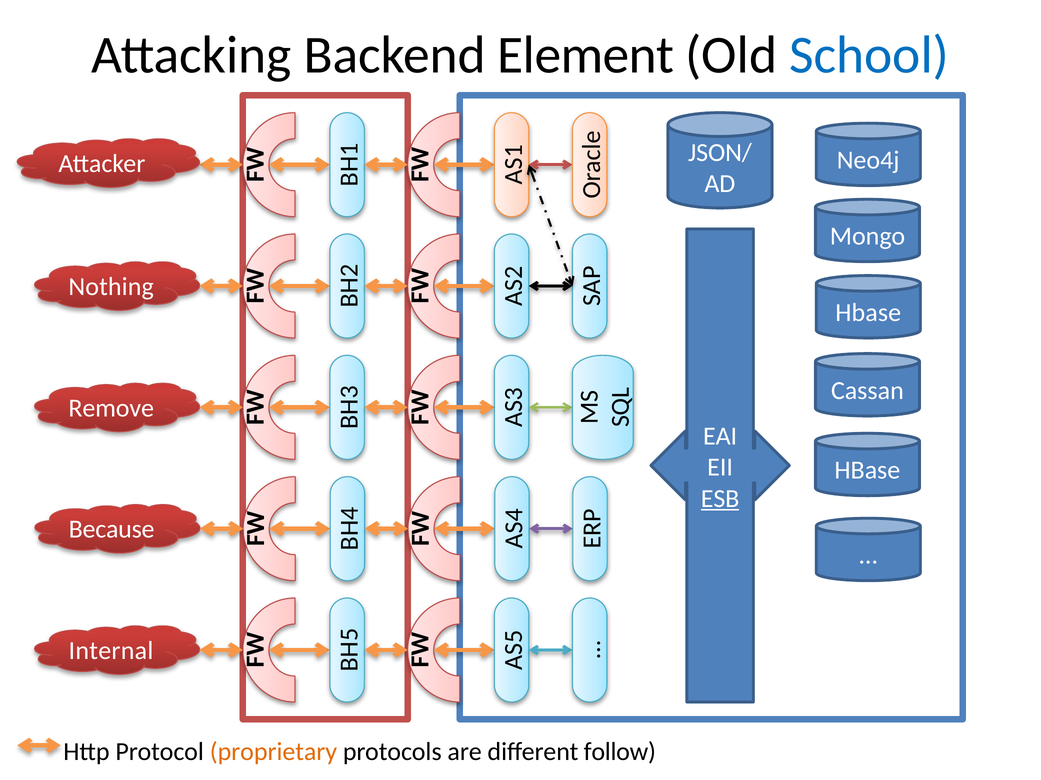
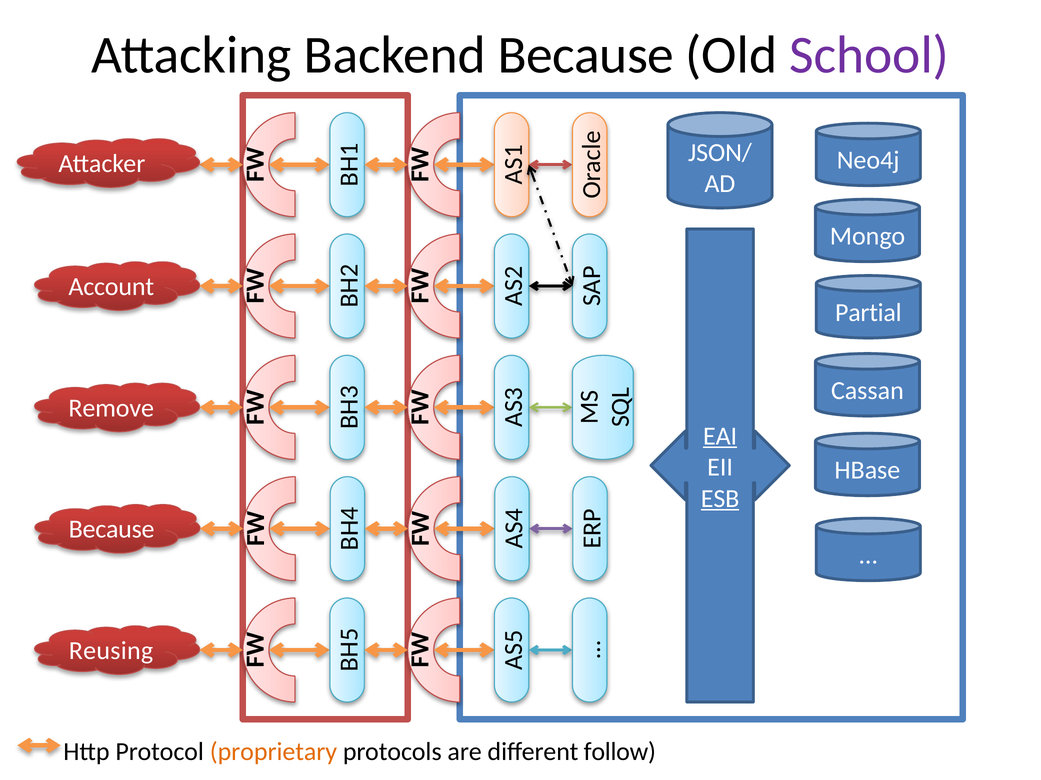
Backend Element: Element -> Because (586, 55)
School colour: blue -> purple (869, 55)
Nothing: Nothing -> Account (111, 287)
Hbase: Hbase -> Partial (868, 313)
EAI underline: none -> present (720, 437)
Internal: Internal -> Reusing (111, 651)
